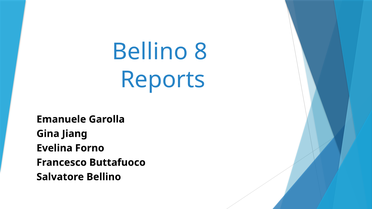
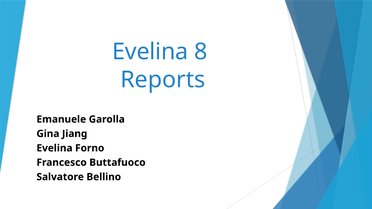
Bellino: Bellino -> Evelina (150, 52)
